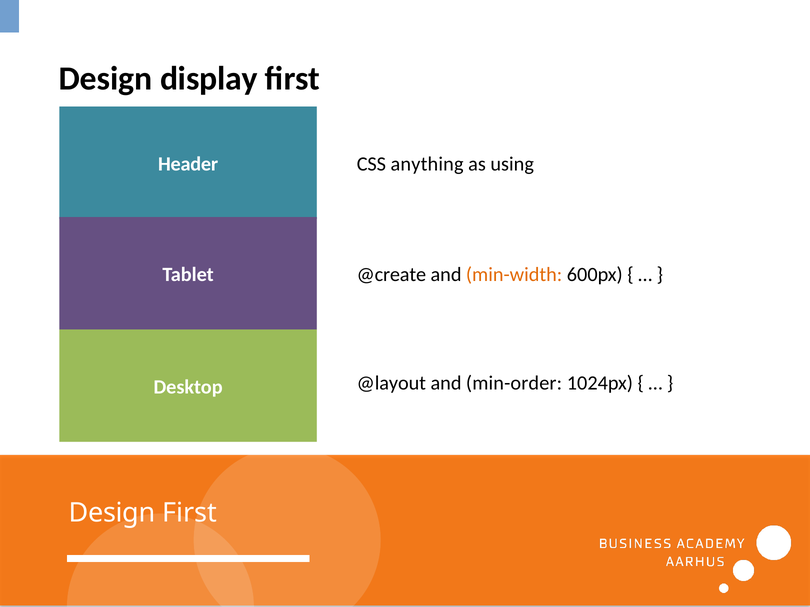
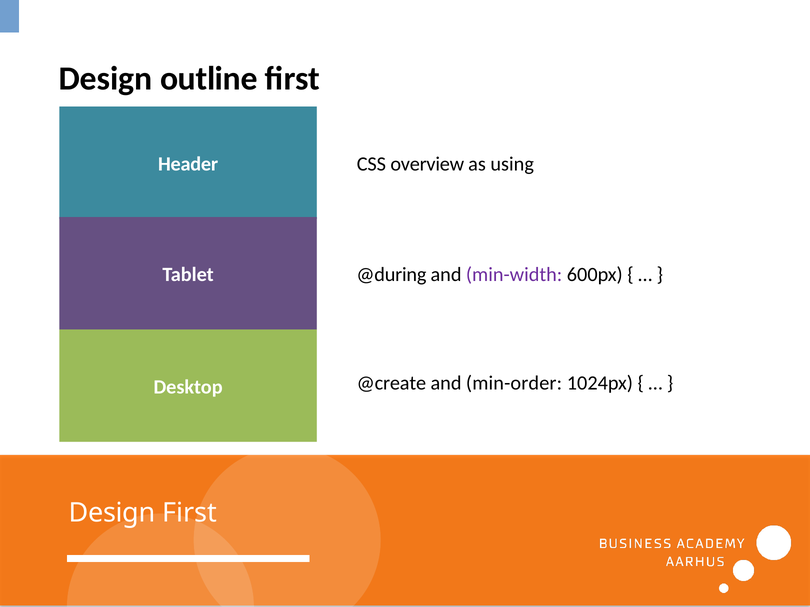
display: display -> outline (209, 79)
anything: anything -> overview (427, 164)
@create: @create -> @during (391, 275)
min-width colour: orange -> purple (514, 275)
@layout: @layout -> @create (391, 384)
